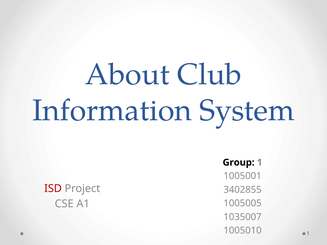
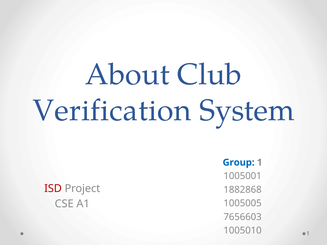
Information: Information -> Verification (112, 111)
Group colour: black -> blue (239, 163)
3402855: 3402855 -> 1882868 (243, 190)
1035007: 1035007 -> 7656603 (243, 217)
